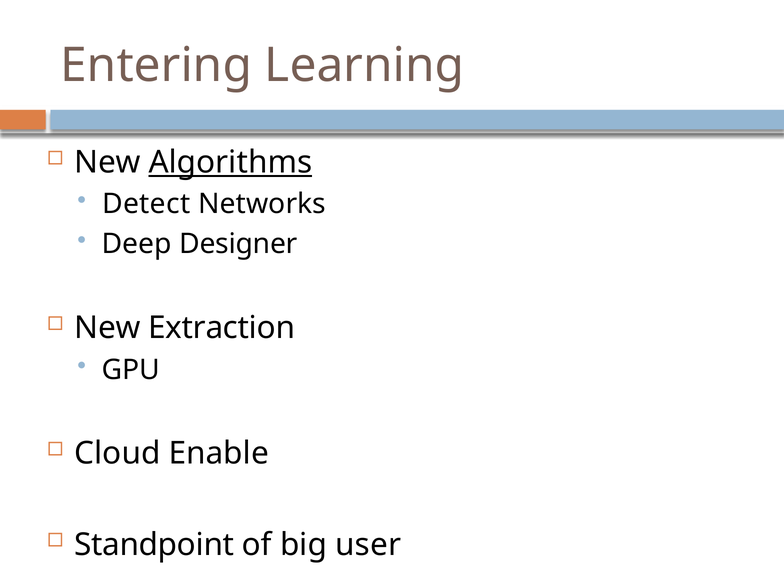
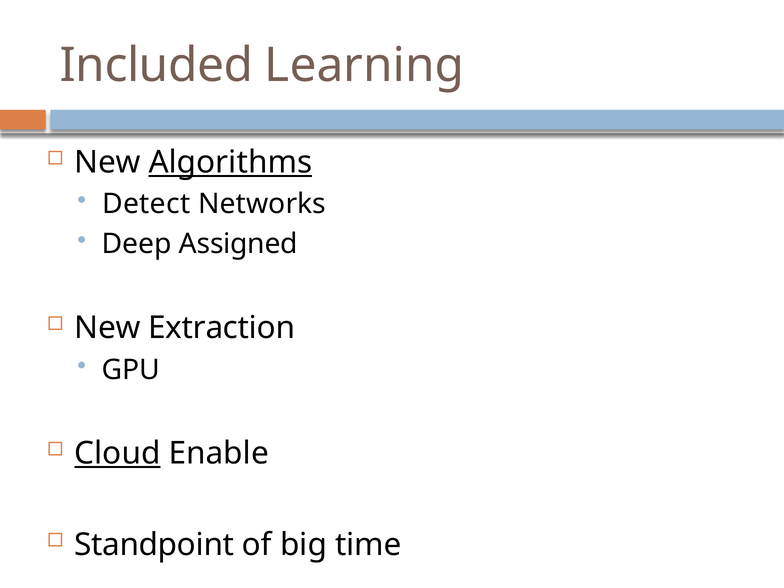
Entering: Entering -> Included (156, 65)
Designer: Designer -> Assigned (238, 244)
Cloud underline: none -> present (117, 454)
user: user -> time (368, 545)
